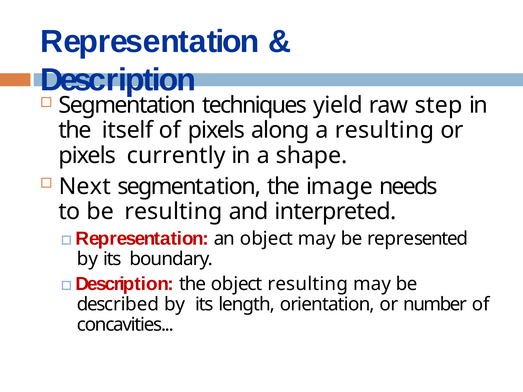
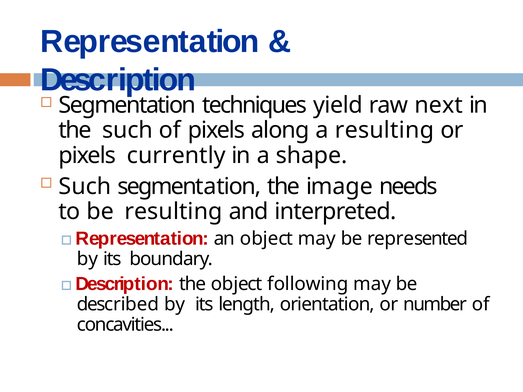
step: step -> next (439, 105)
the itself: itself -> such (128, 130)
Next: Next -> Such (85, 186)
object resulting: resulting -> following (308, 284)
